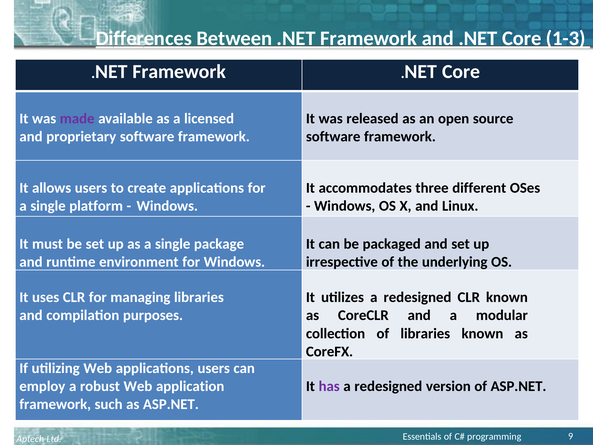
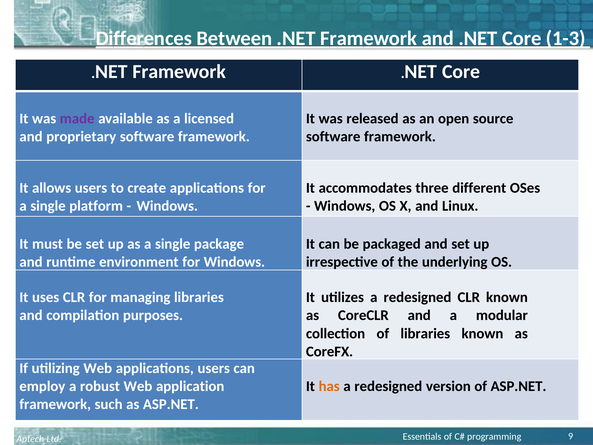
has colour: purple -> orange (329, 386)
